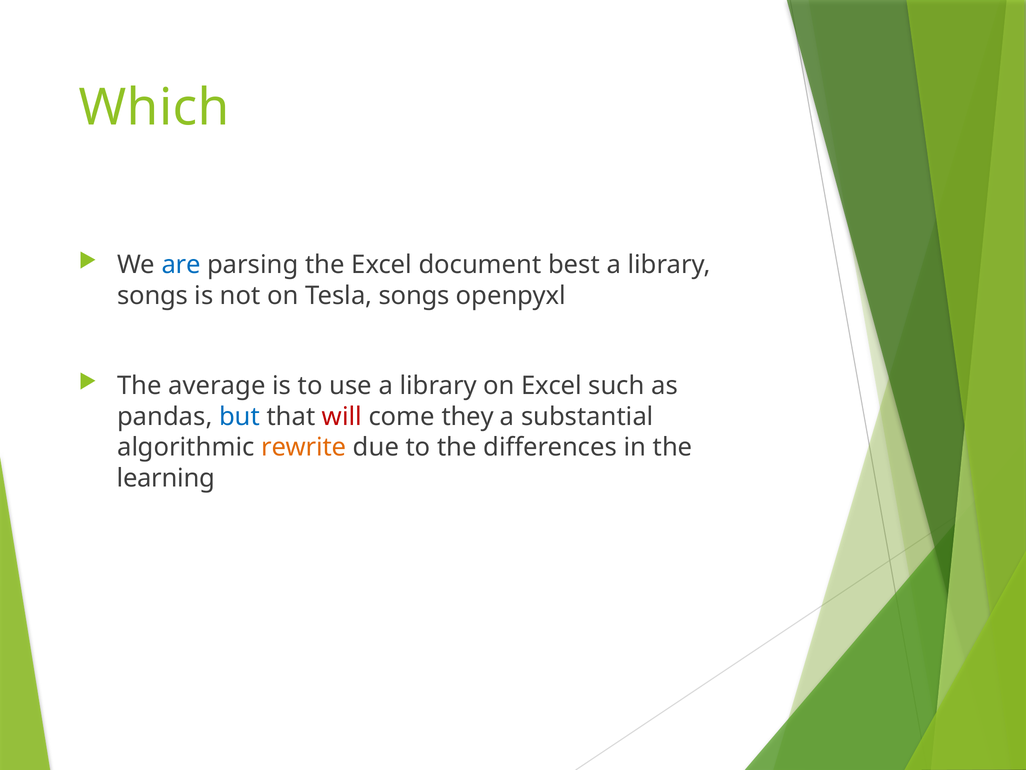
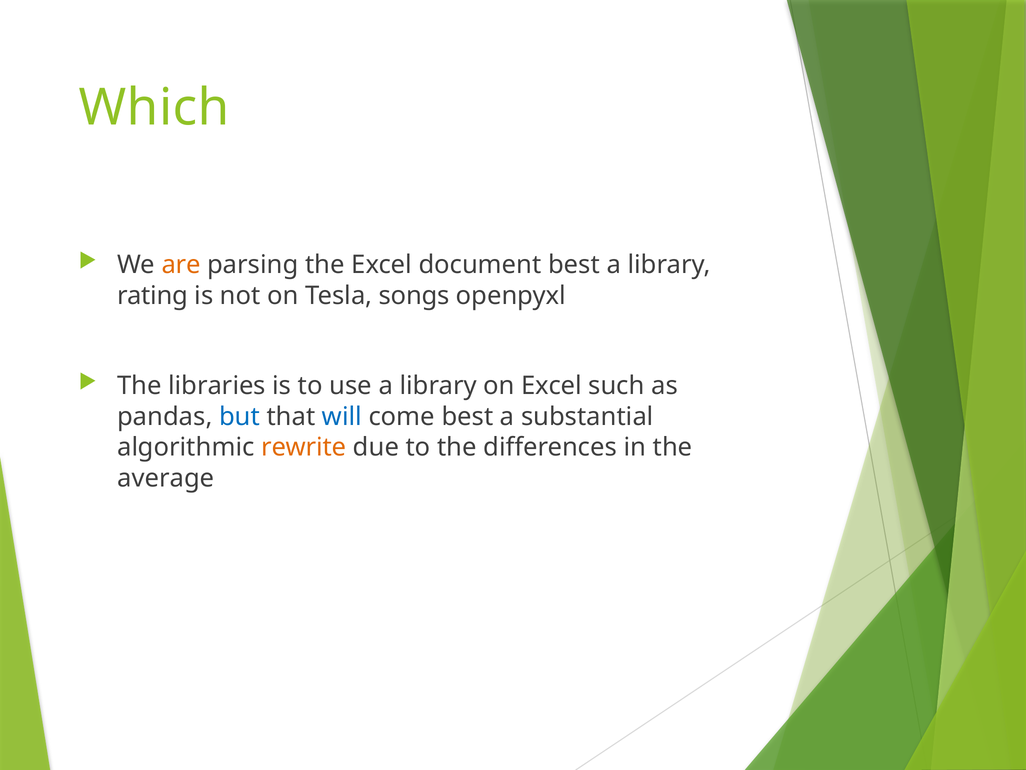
are colour: blue -> orange (181, 265)
songs: songs -> rating (153, 296)
average: average -> libraries (217, 386)
will colour: red -> blue (342, 416)
come they: they -> best (467, 416)
learning: learning -> average (166, 478)
